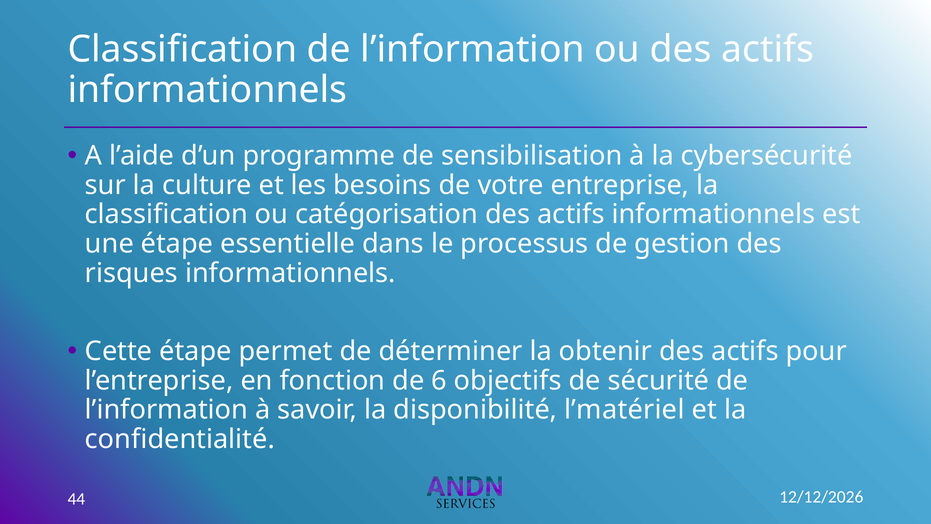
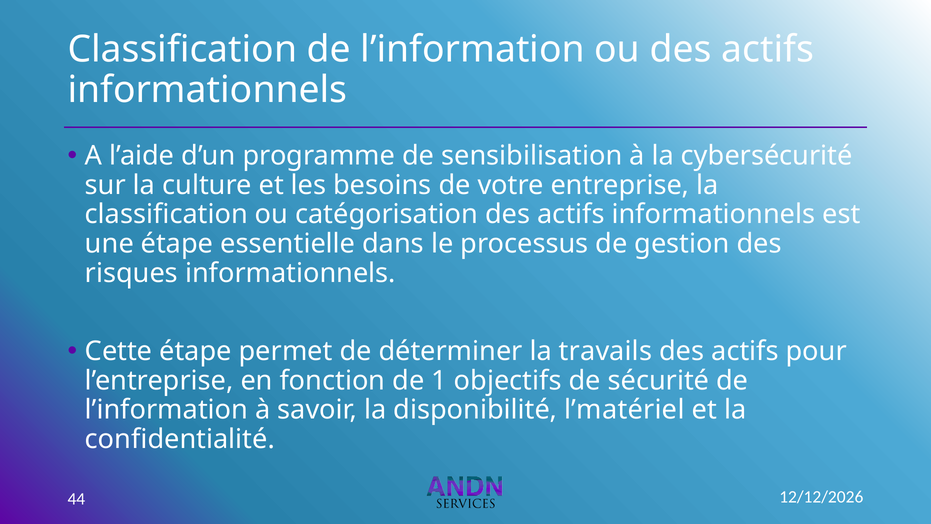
obtenir: obtenir -> travails (606, 351)
6: 6 -> 1 (439, 380)
